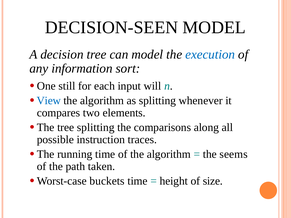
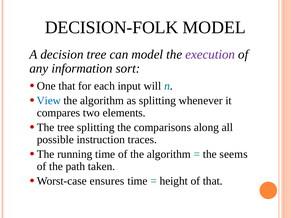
DECISION-SEEN: DECISION-SEEN -> DECISION-FOLK (112, 28)
execution colour: blue -> purple (210, 54)
One still: still -> that (67, 86)
buckets: buckets -> ensures (107, 181)
of size: size -> that (213, 181)
